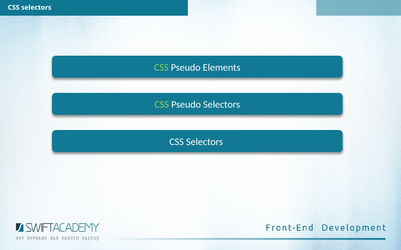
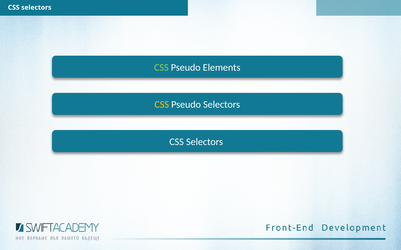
CSS colour: light green -> yellow (162, 105)
